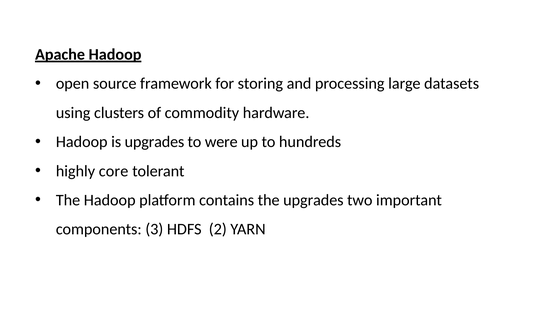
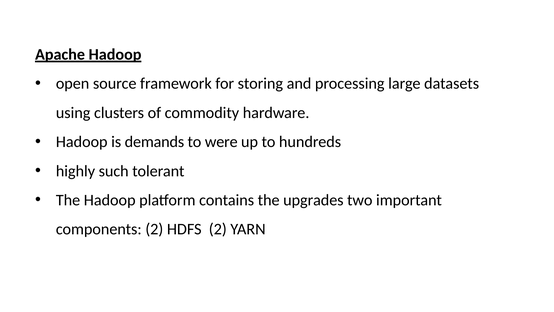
is upgrades: upgrades -> demands (154, 142)
core: core -> such (114, 171)
components 3: 3 -> 2 (154, 229)
